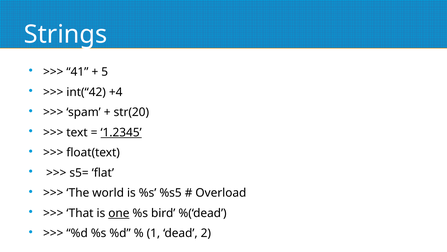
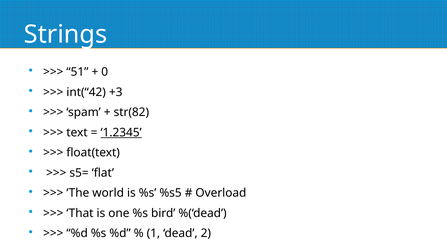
41: 41 -> 51 (77, 72)
5: 5 -> 0 (105, 72)
+4: +4 -> +3 (116, 92)
str(20: str(20 -> str(82 (131, 112)
one underline: present -> none (119, 213)
